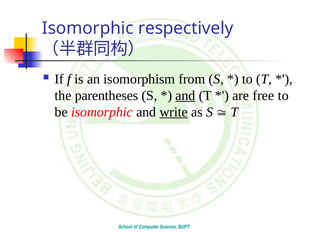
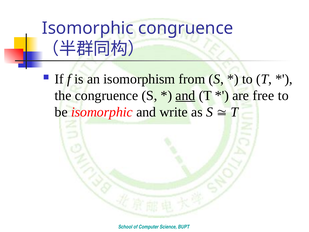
Isomorphic respectively: respectively -> congruence (186, 28)
the parentheses: parentheses -> congruence (106, 95)
write underline: present -> none (174, 112)
